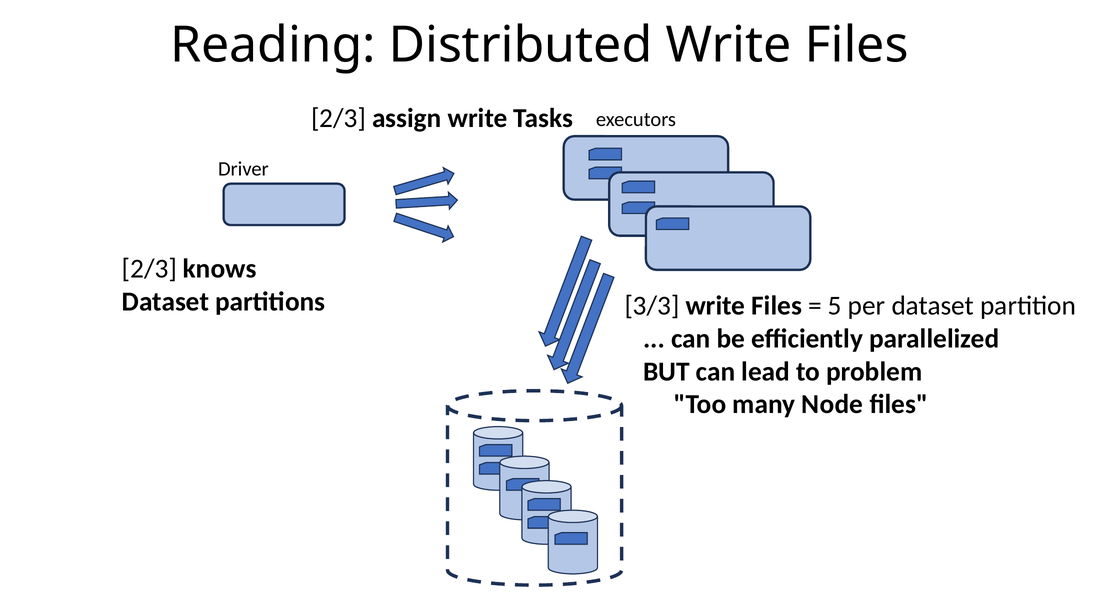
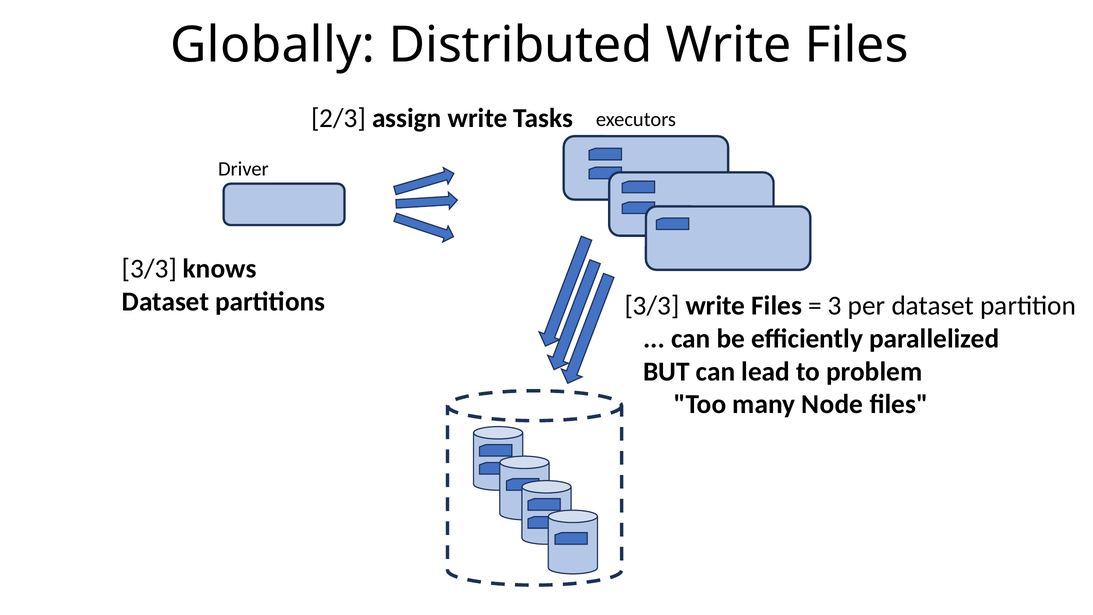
Reading: Reading -> Globally (273, 45)
2/3: 2/3 -> 3/3 (149, 269)
5: 5 -> 3 (835, 306)
